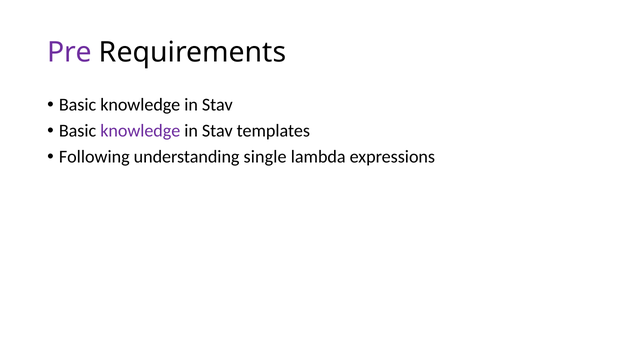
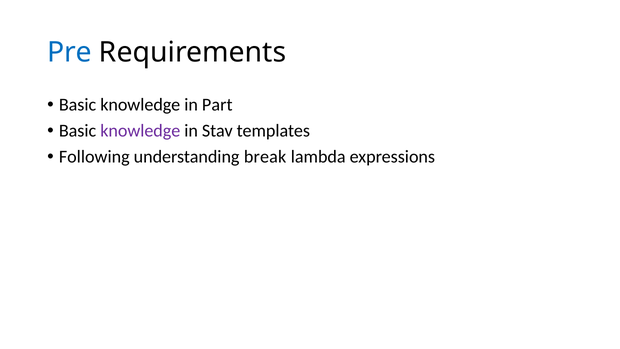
Pre colour: purple -> blue (70, 52)
Stav: Stav -> Part (217, 105)
single: single -> break (265, 157)
